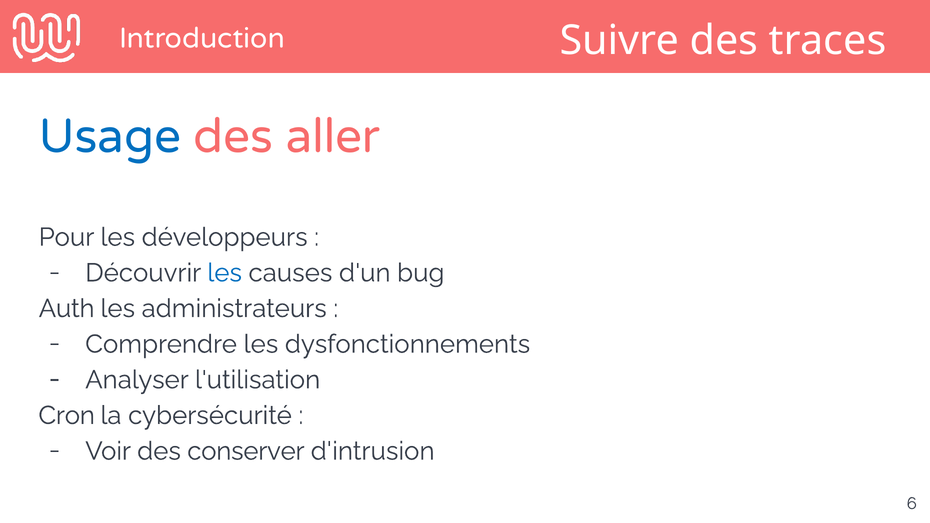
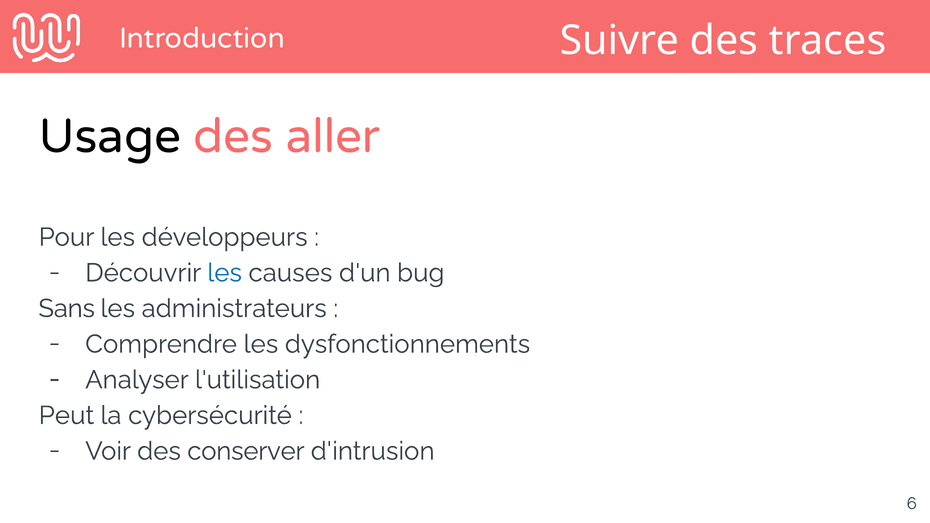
Usage colour: blue -> black (110, 137)
Auth: Auth -> Sans (67, 309)
Cron: Cron -> Peut (66, 416)
